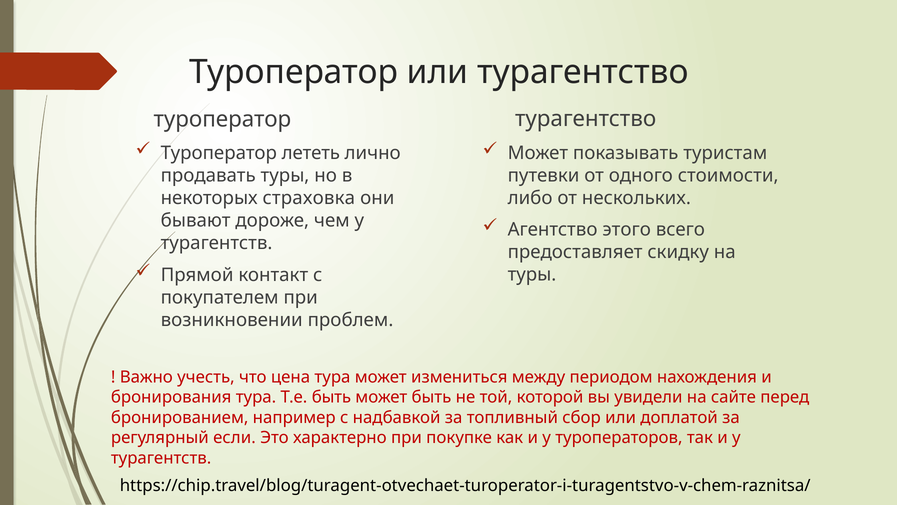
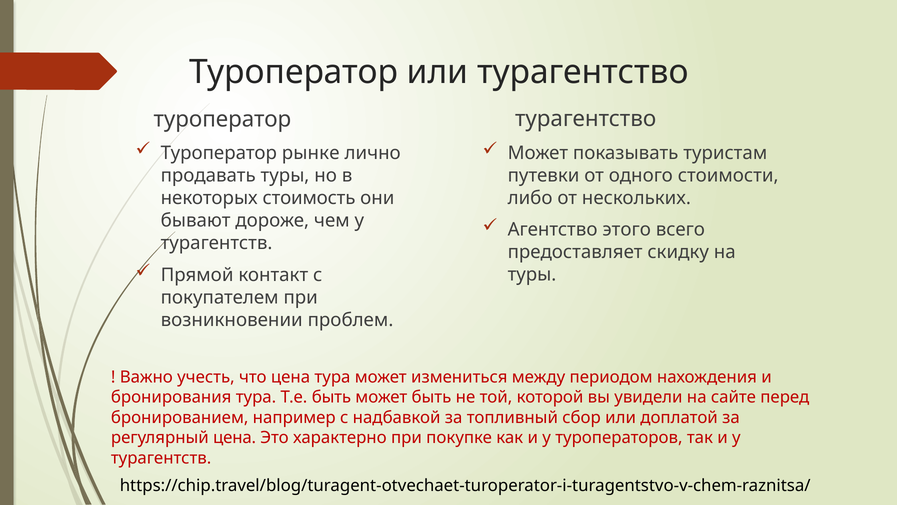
лететь: лететь -> рынке (311, 153)
страховка: страховка -> стоимость (309, 198)
регулярный если: если -> цена (235, 437)
